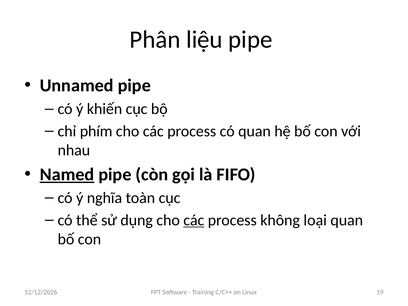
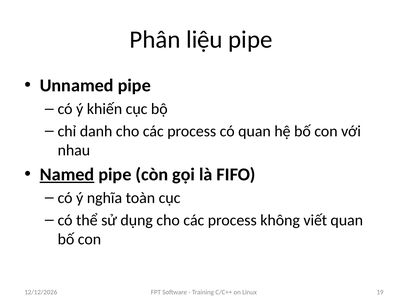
phím: phím -> danh (96, 131)
các underline: present -> none (194, 220)
loại: loại -> viết (315, 220)
